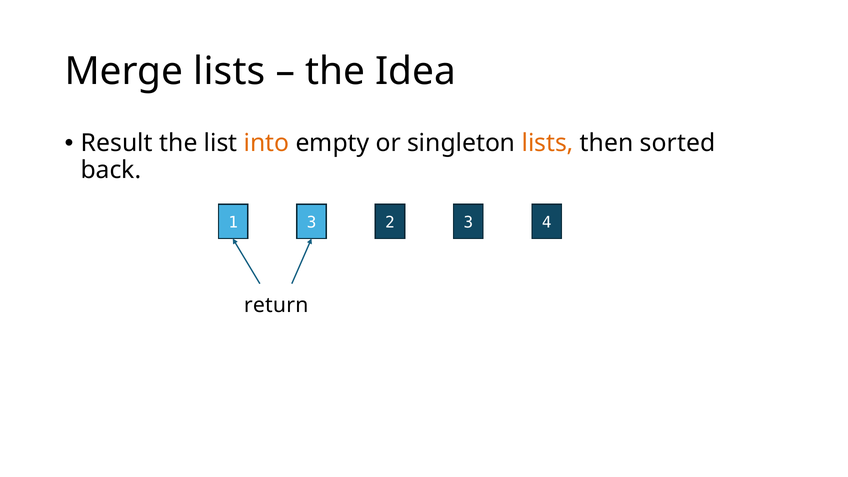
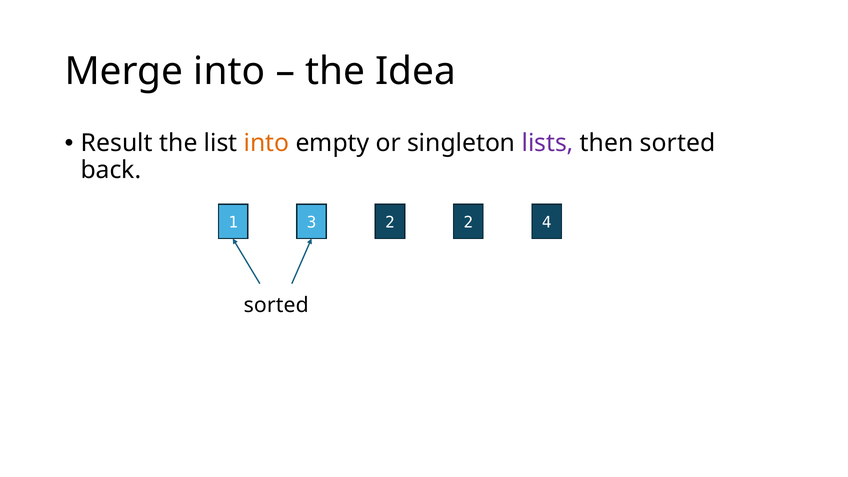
Merge lists: lists -> into (229, 71)
lists colour: orange -> purple (548, 143)
3 3: 3 -> 2 (468, 223)
return: return -> sorted (276, 305)
